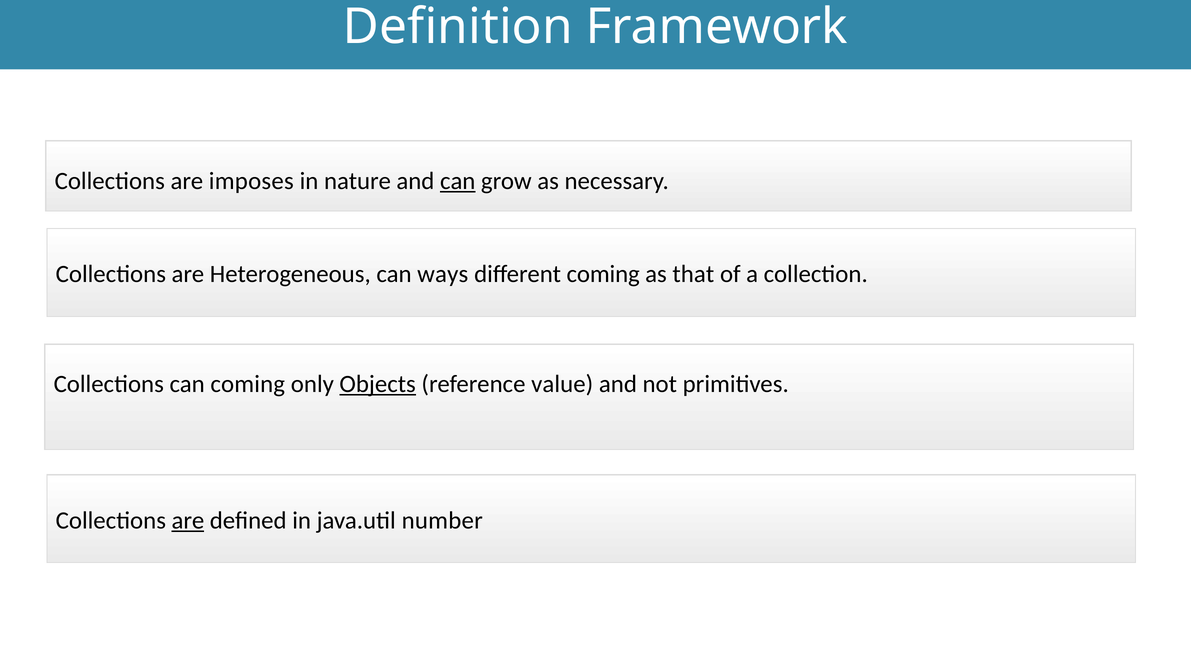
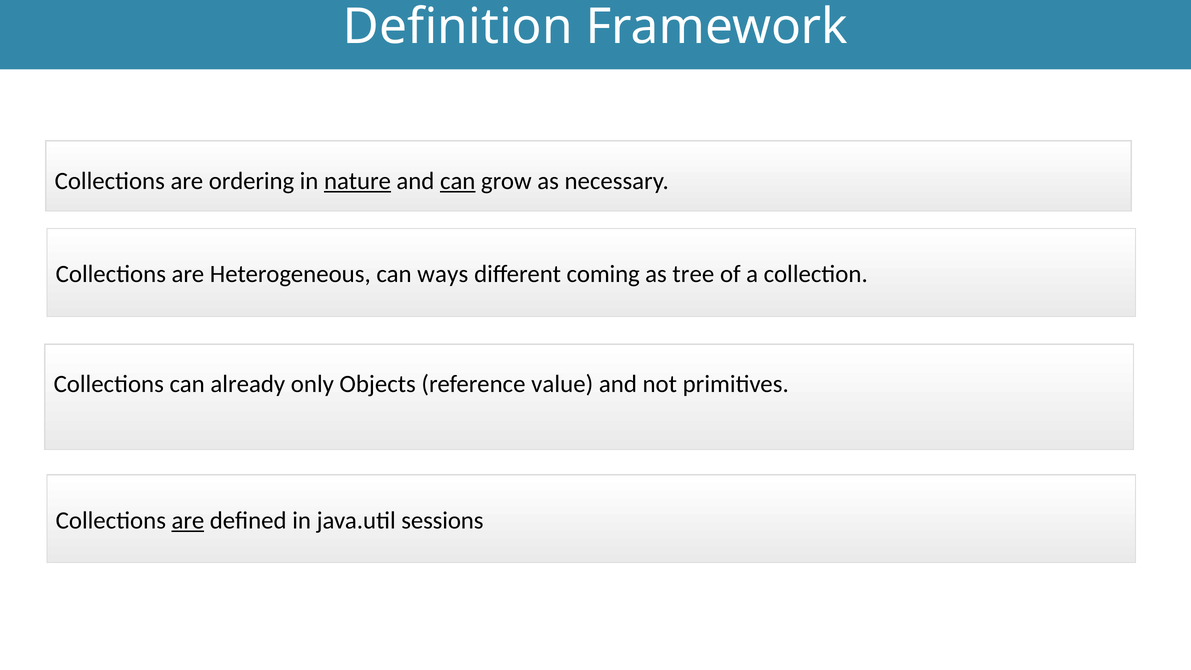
imposes: imposes -> ordering (251, 181)
nature underline: none -> present (358, 181)
that: that -> tree (693, 274)
can coming: coming -> already (248, 384)
Objects underline: present -> none (378, 384)
number: number -> sessions (442, 520)
